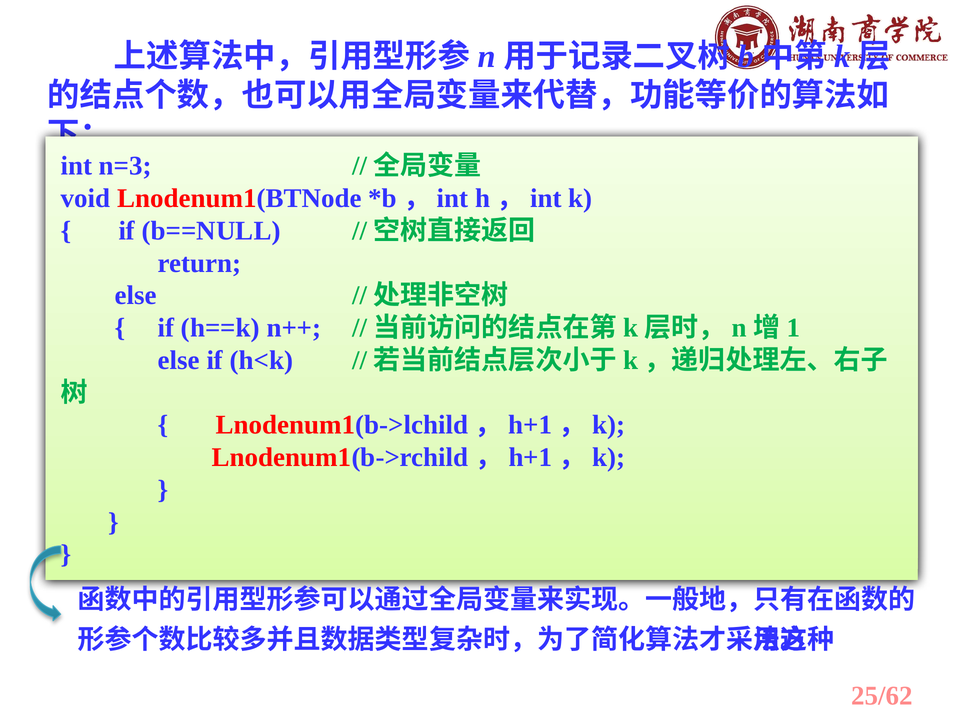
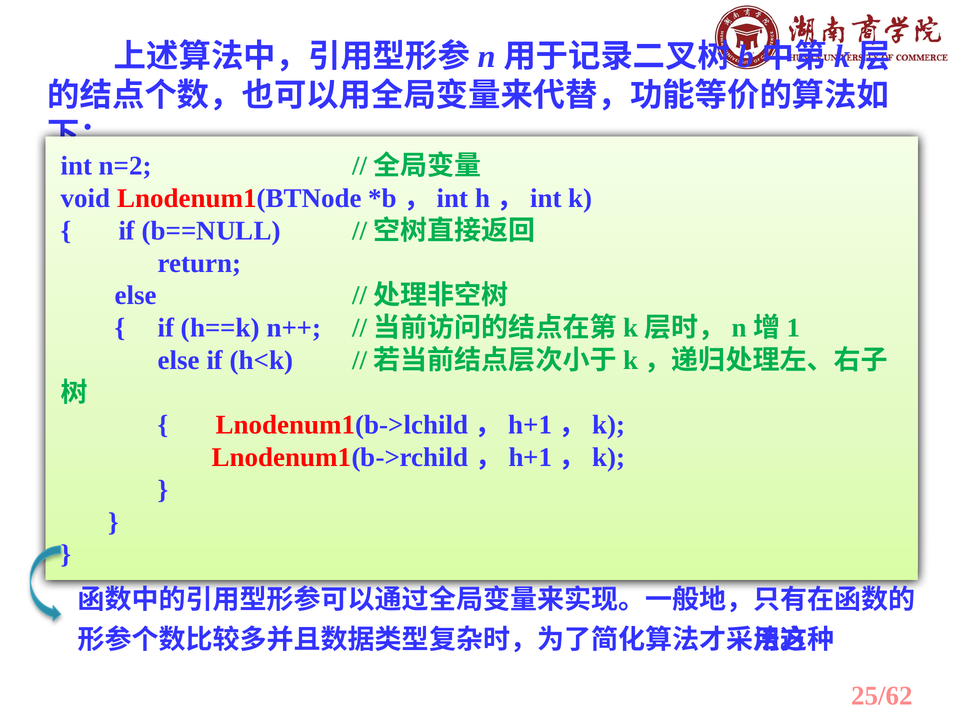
n=3: n=3 -> n=2 (125, 166)
